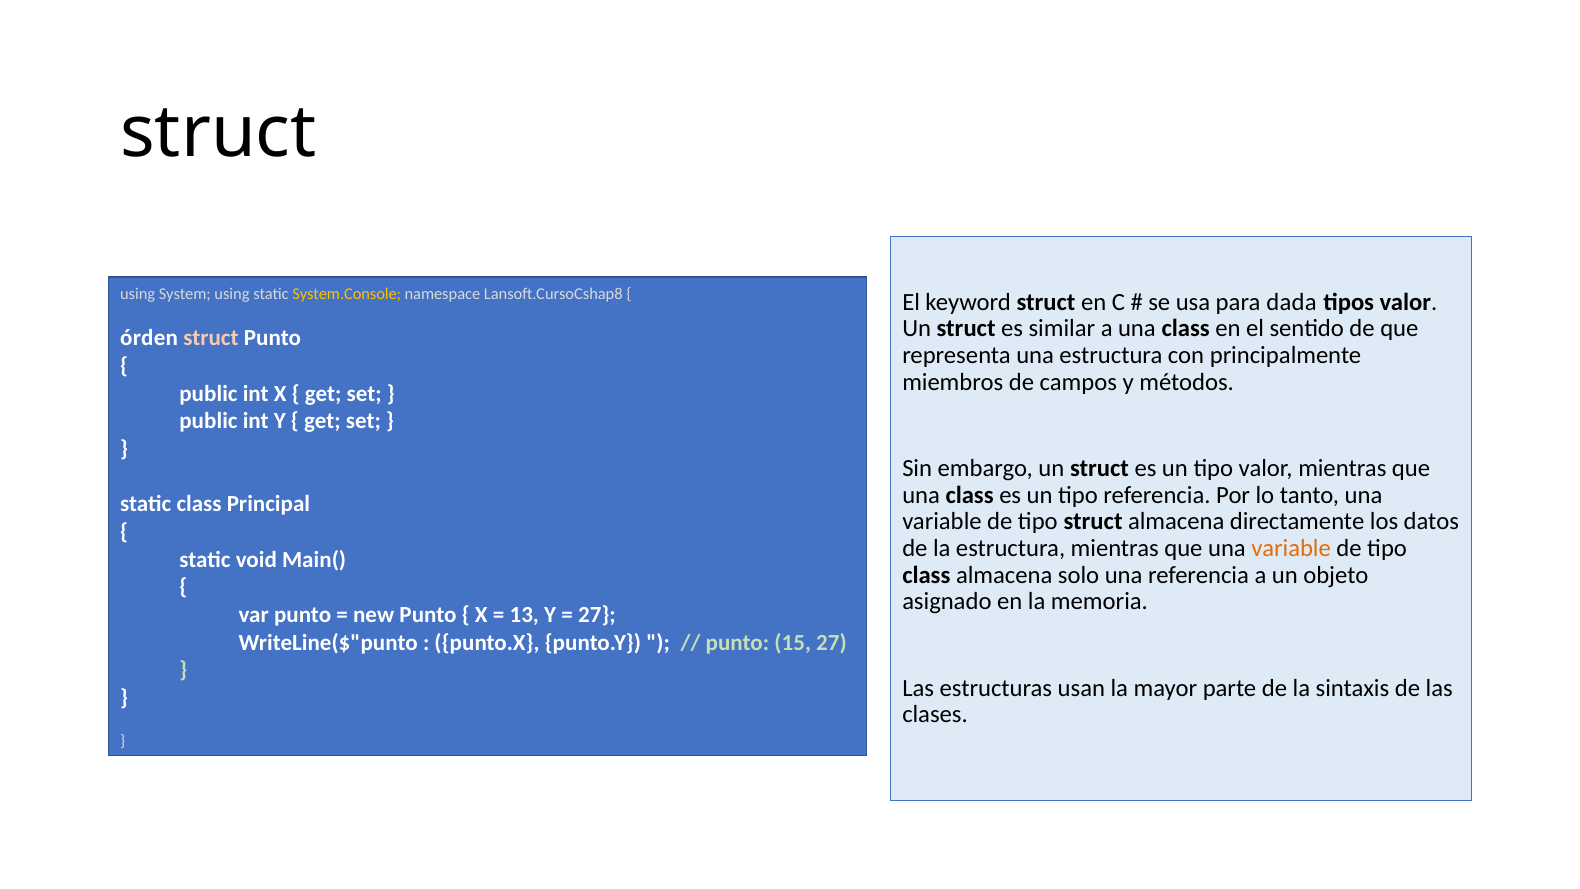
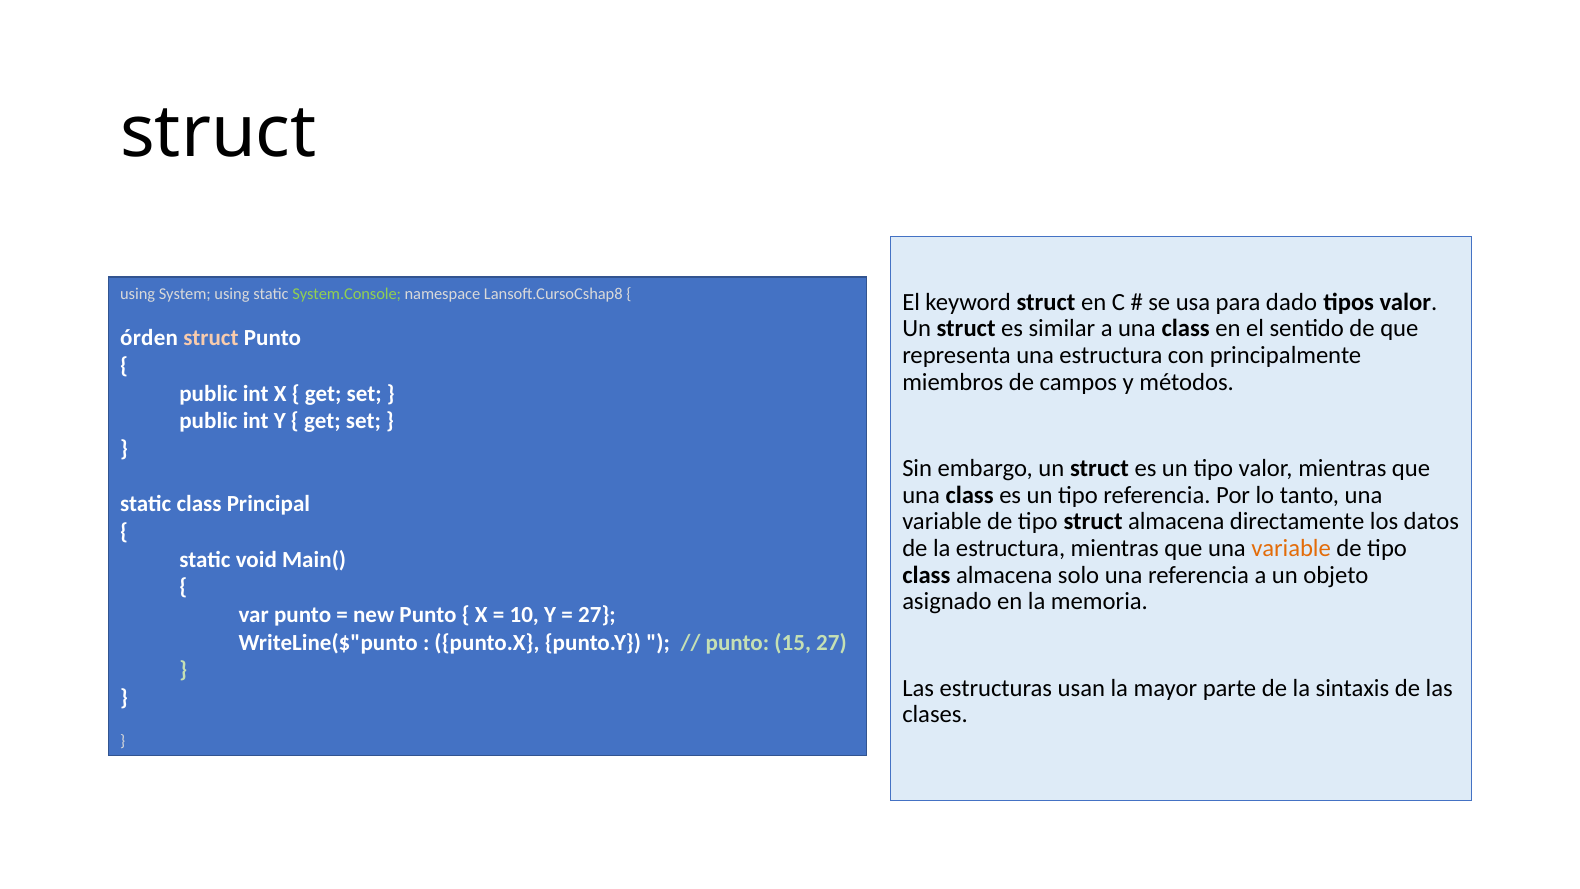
System.Console colour: yellow -> light green (347, 294)
dada: dada -> dado (1292, 302)
13: 13 -> 10 (524, 615)
